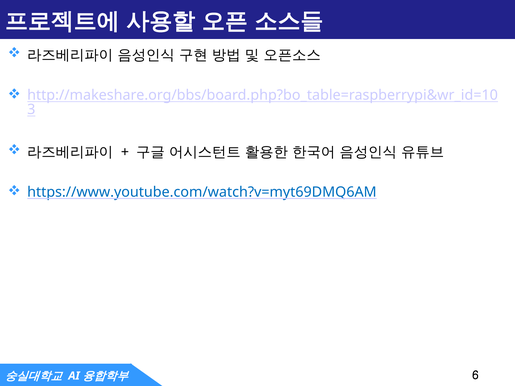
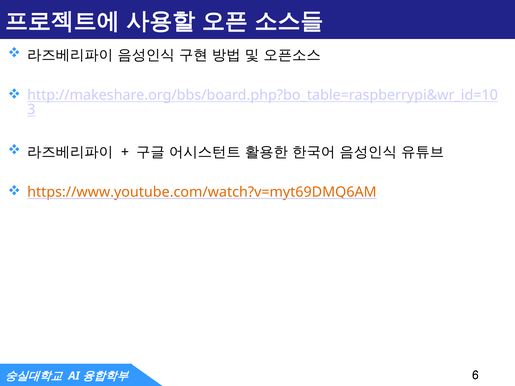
https://www.youtube.com/watch?v=myt69DMQ6AM colour: blue -> orange (202, 192)
